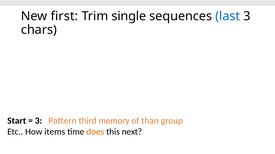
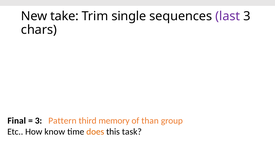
first: first -> take (65, 16)
last colour: blue -> purple (228, 16)
Start: Start -> Final (17, 121)
items: items -> know (55, 132)
next: next -> task (132, 132)
